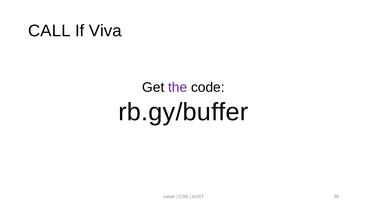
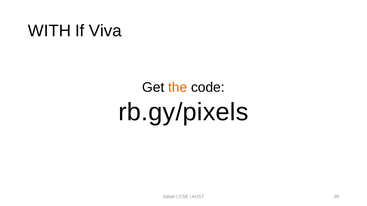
CALL: CALL -> WITH (49, 31)
the colour: purple -> orange (178, 87)
rb.gy/buffer: rb.gy/buffer -> rb.gy/pixels (183, 112)
